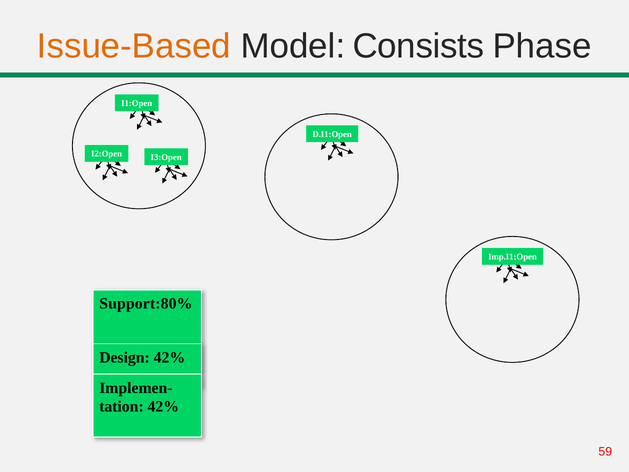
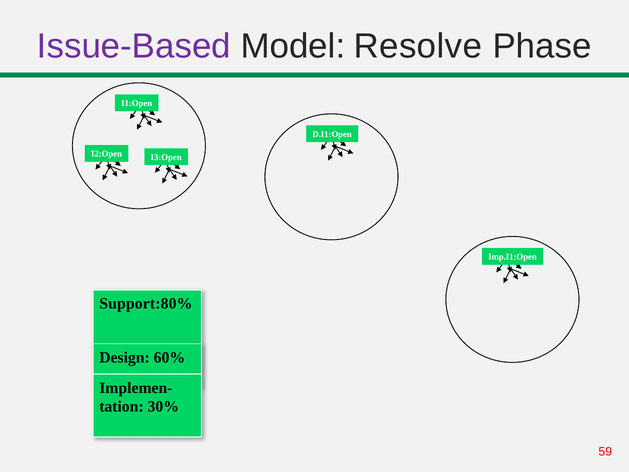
Issue-Based colour: orange -> purple (134, 46)
Consists: Consists -> Resolve (418, 46)
Design 42%: 42% -> 60% (169, 357)
42%: 42% -> 30% (163, 406)
